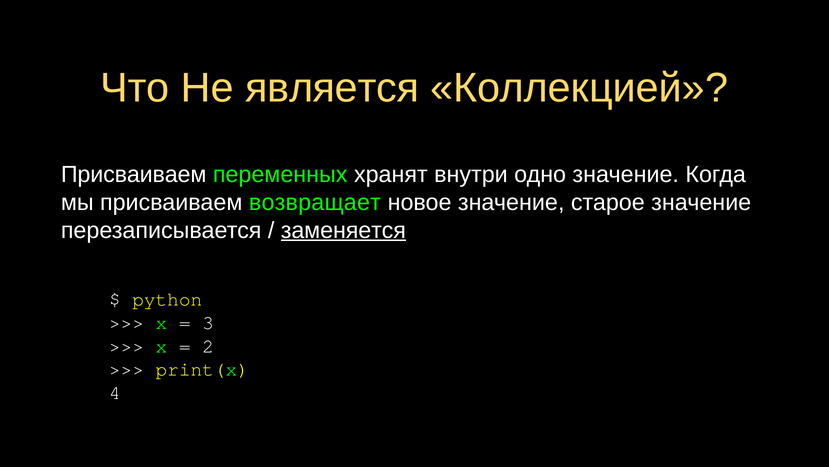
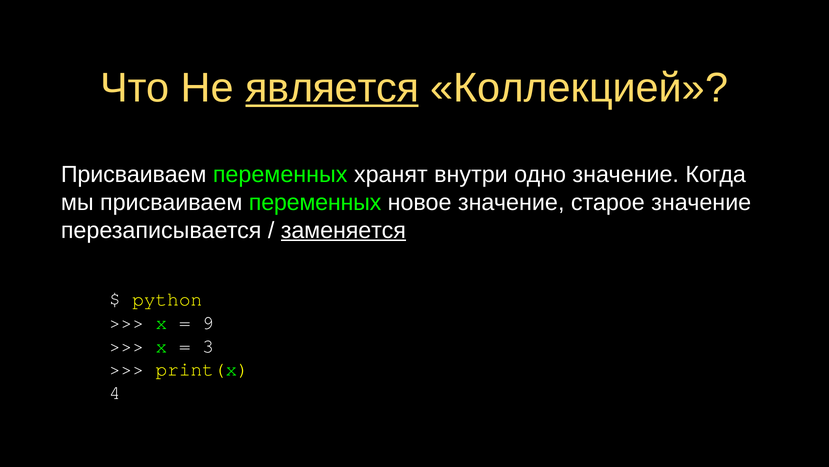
является underline: none -> present (332, 88)
мы присваиваем возвращает: возвращает -> переменных (315, 202)
3: 3 -> 9 (208, 322)
2: 2 -> 3 (208, 346)
